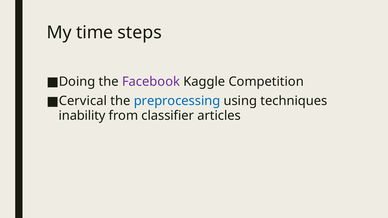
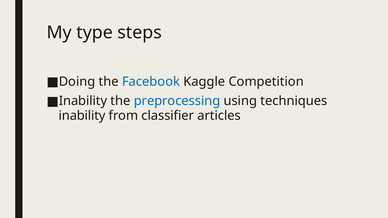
time: time -> type (95, 33)
Facebook colour: purple -> blue (151, 82)
Cervical: Cervical -> Inability (83, 101)
